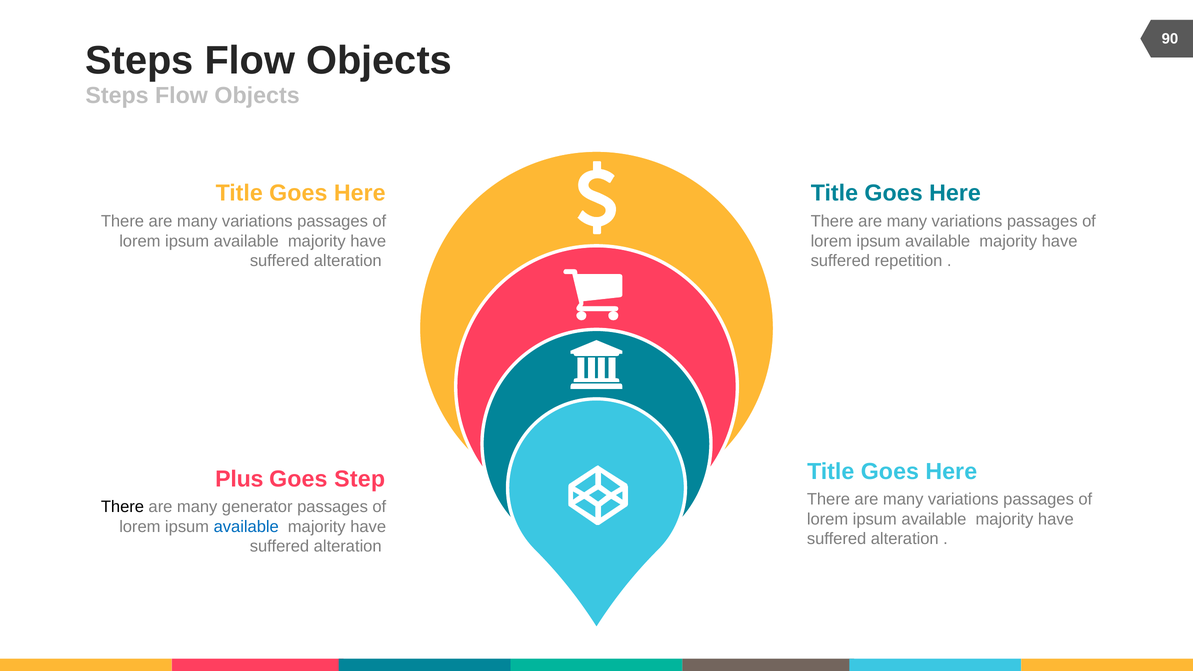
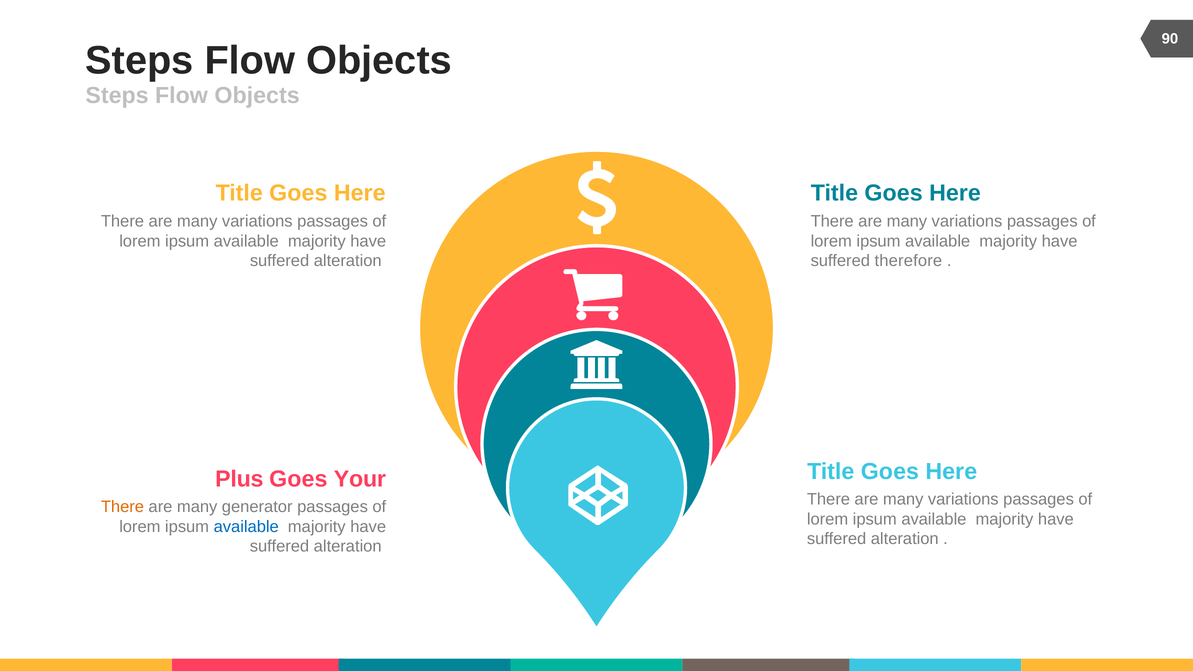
repetition: repetition -> therefore (908, 261)
Step: Step -> Your (360, 479)
There colour: black -> orange (122, 507)
